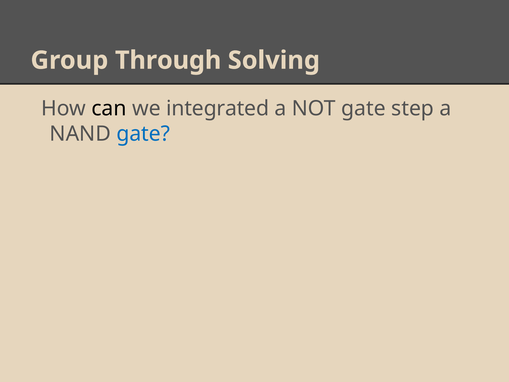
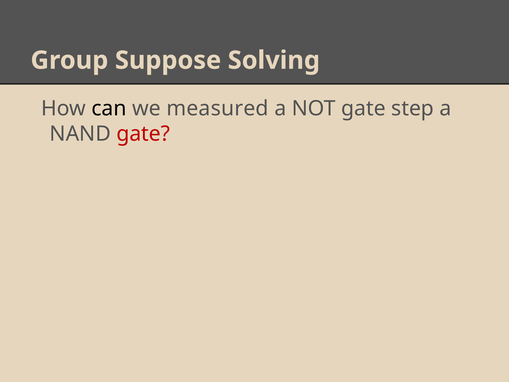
Through: Through -> Suppose (168, 60)
integrated: integrated -> measured (217, 108)
gate colour: blue -> red (143, 134)
